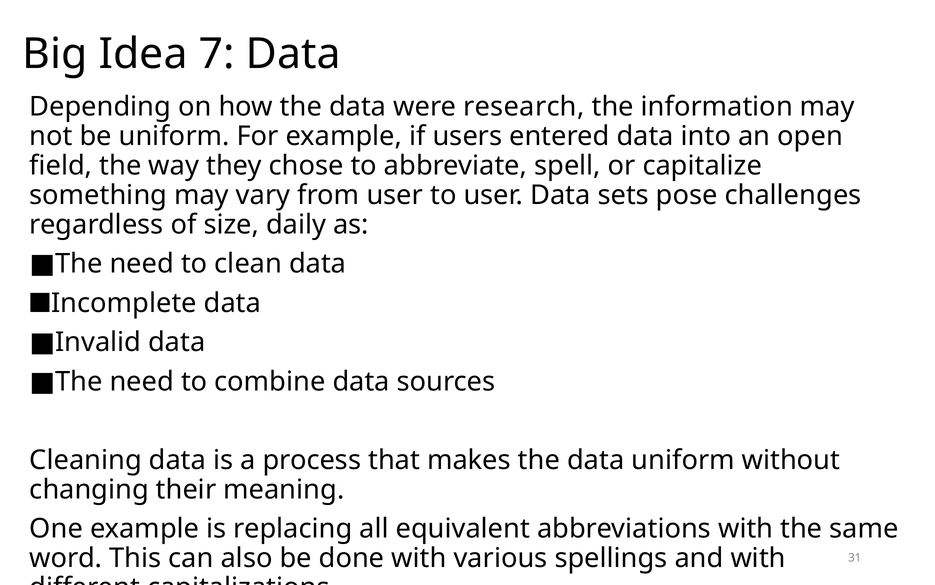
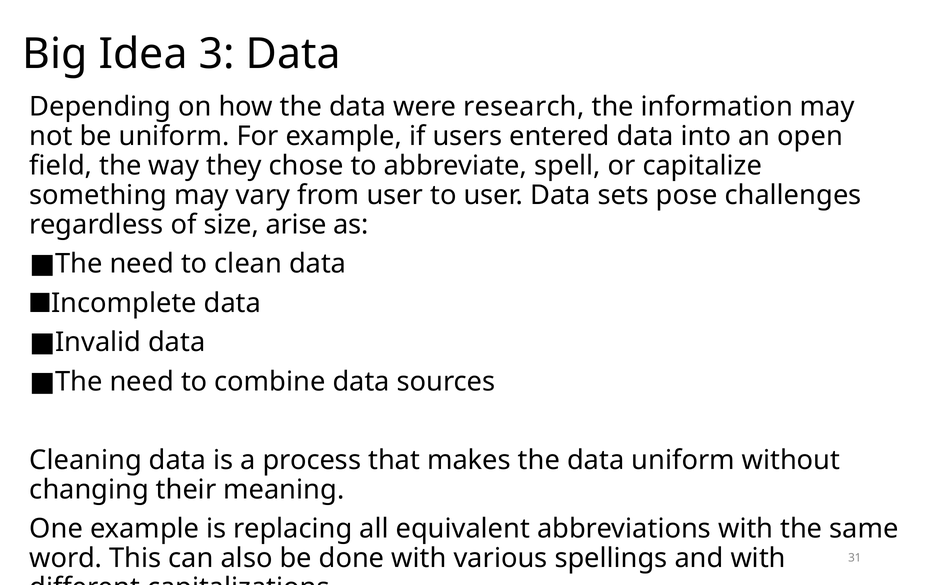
7: 7 -> 3 (217, 54)
daily: daily -> arise (296, 224)
